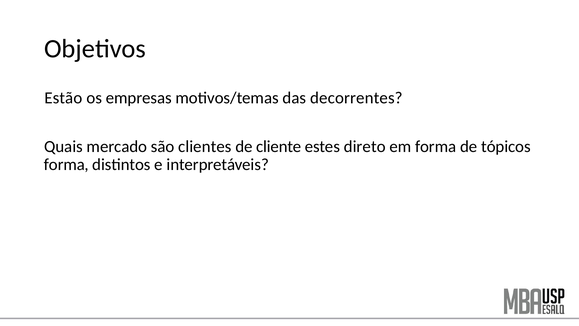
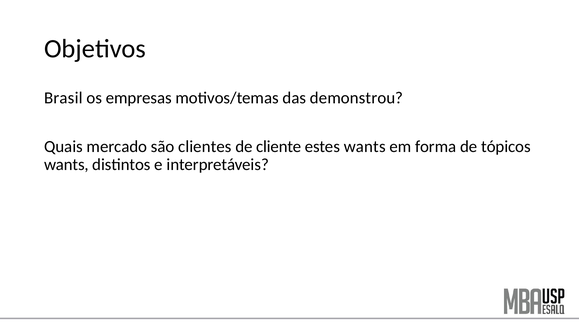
Estão: Estão -> Brasil (63, 98)
decorrentes: decorrentes -> demonstrou (357, 98)
estes direto: direto -> wants (365, 146)
forma: forma -> wants (66, 165)
